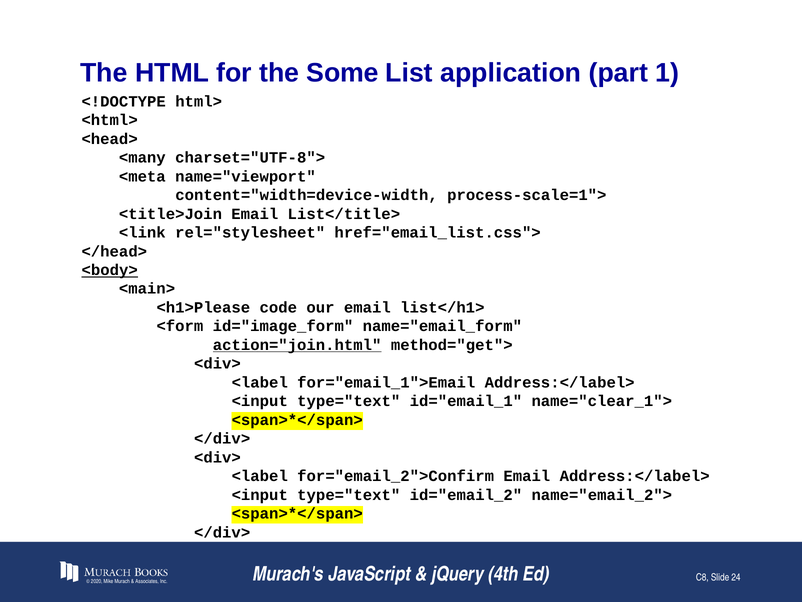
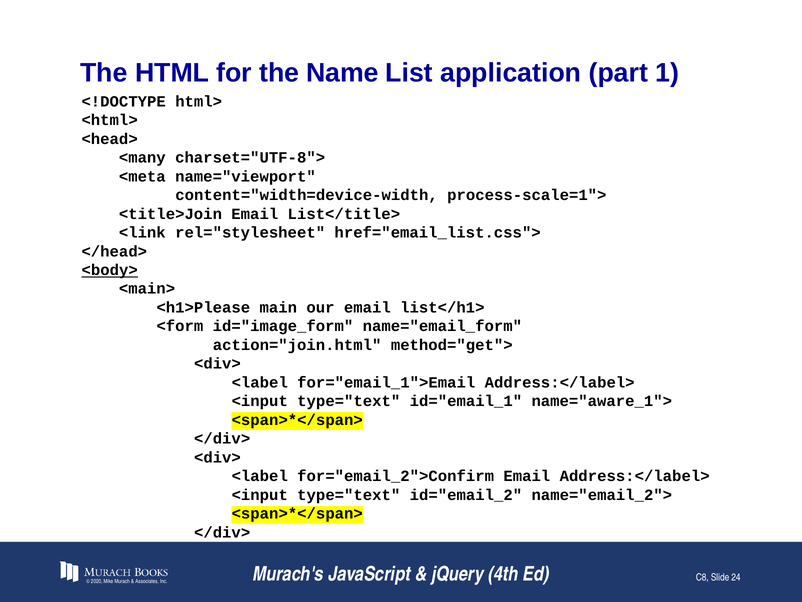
Some: Some -> Name (342, 73)
code: code -> main (278, 307)
action="join.html underline: present -> none (297, 345)
name="clear_1">: name="clear_1"> -> name="aware_1"> (602, 401)
